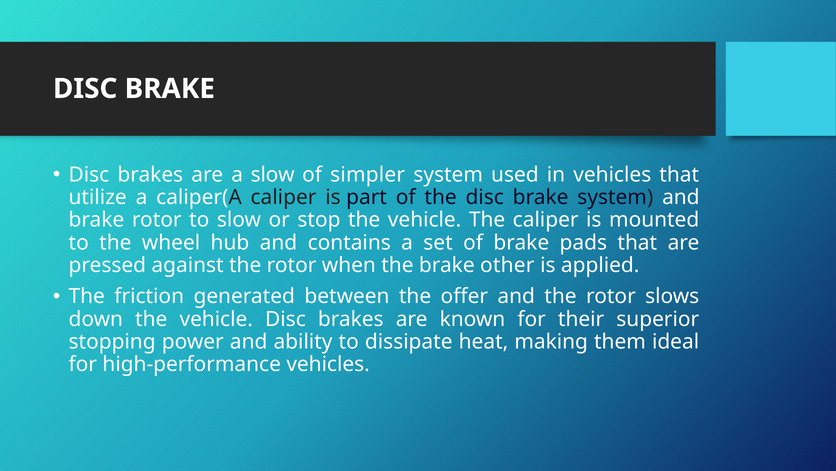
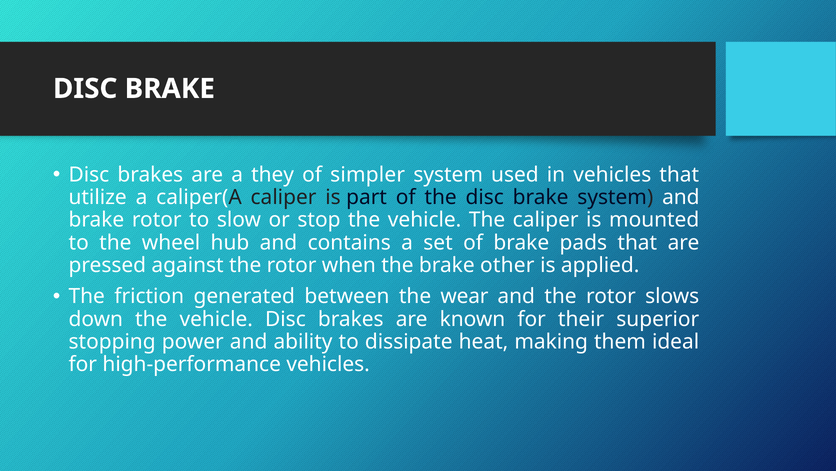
a slow: slow -> they (273, 175)
offer: offer -> wear (464, 296)
